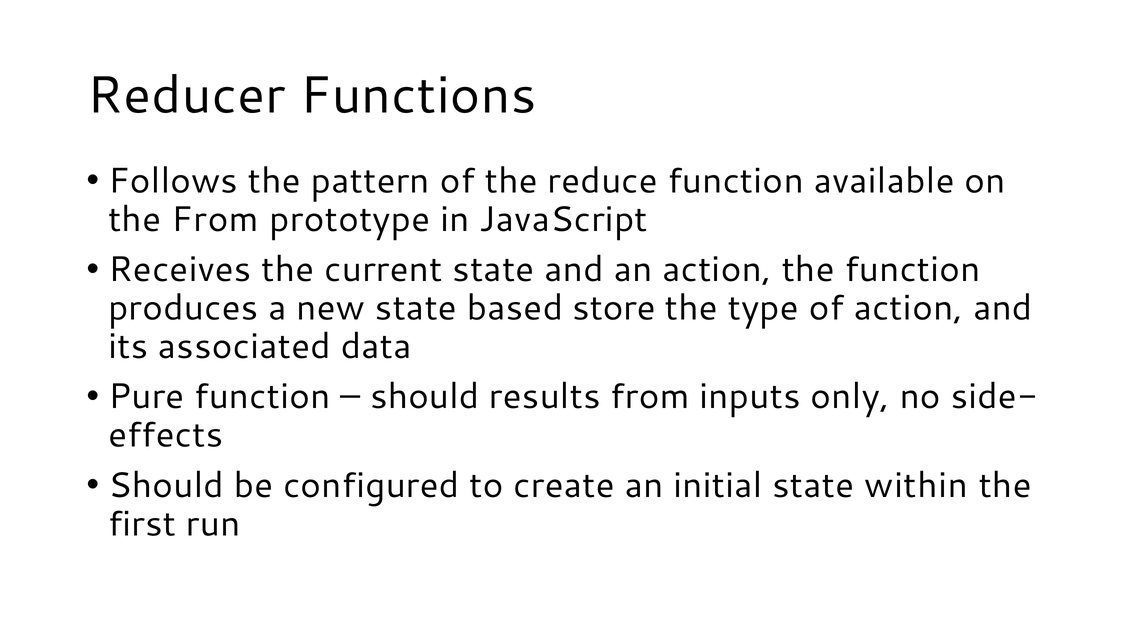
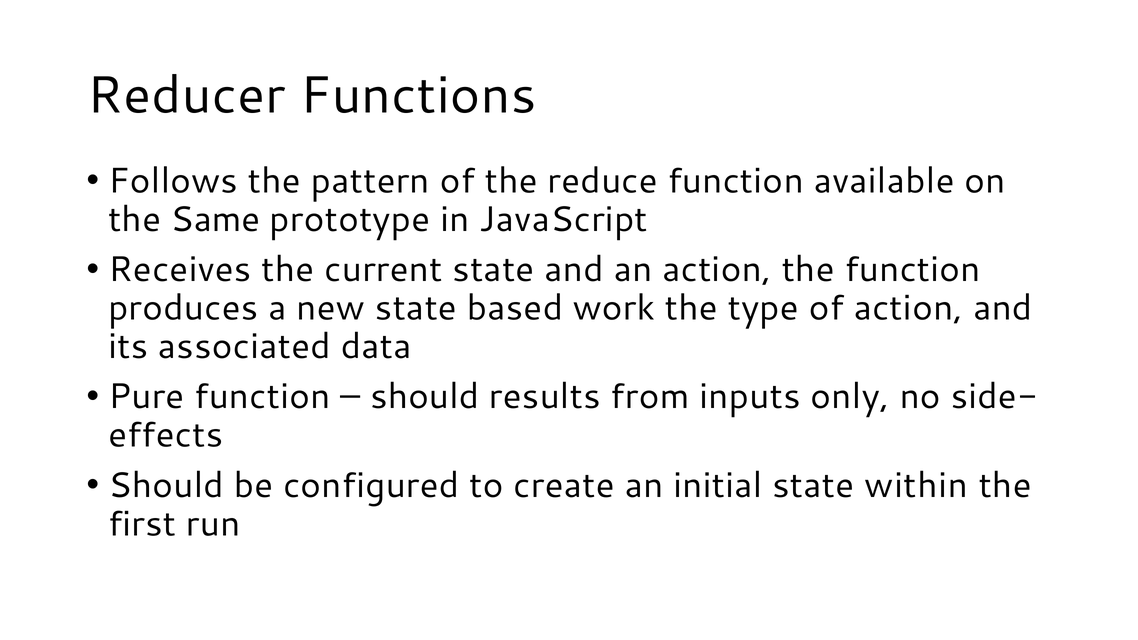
the From: From -> Same (215, 219)
store: store -> work (614, 308)
